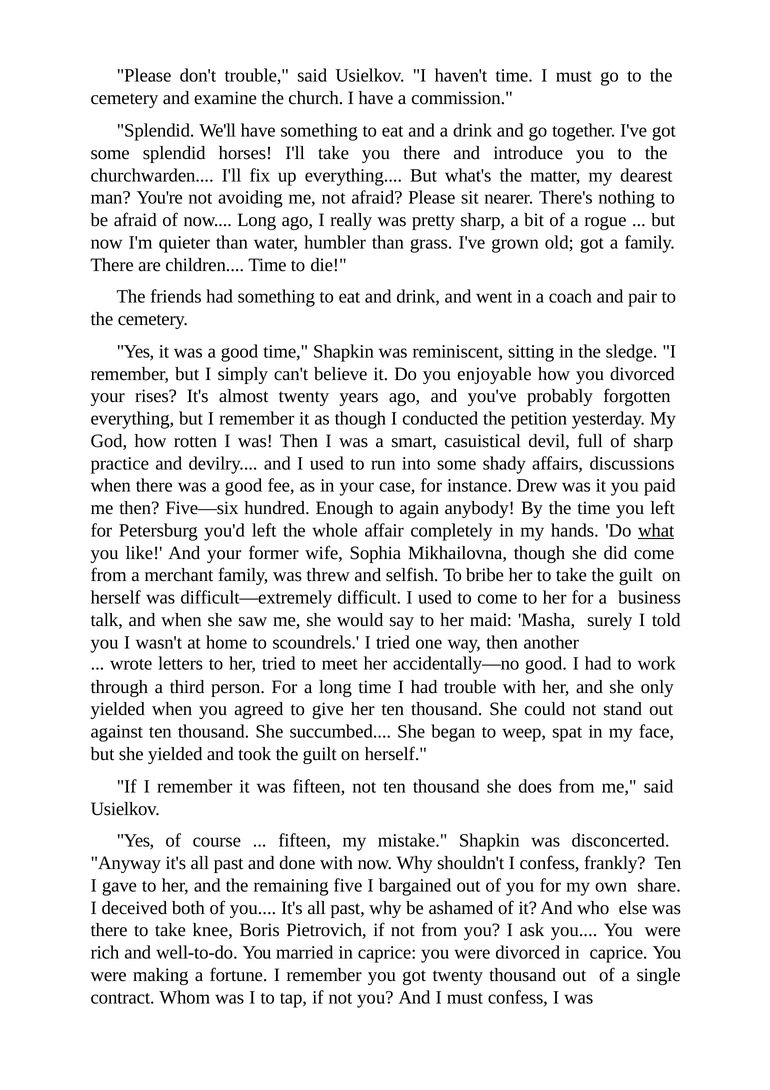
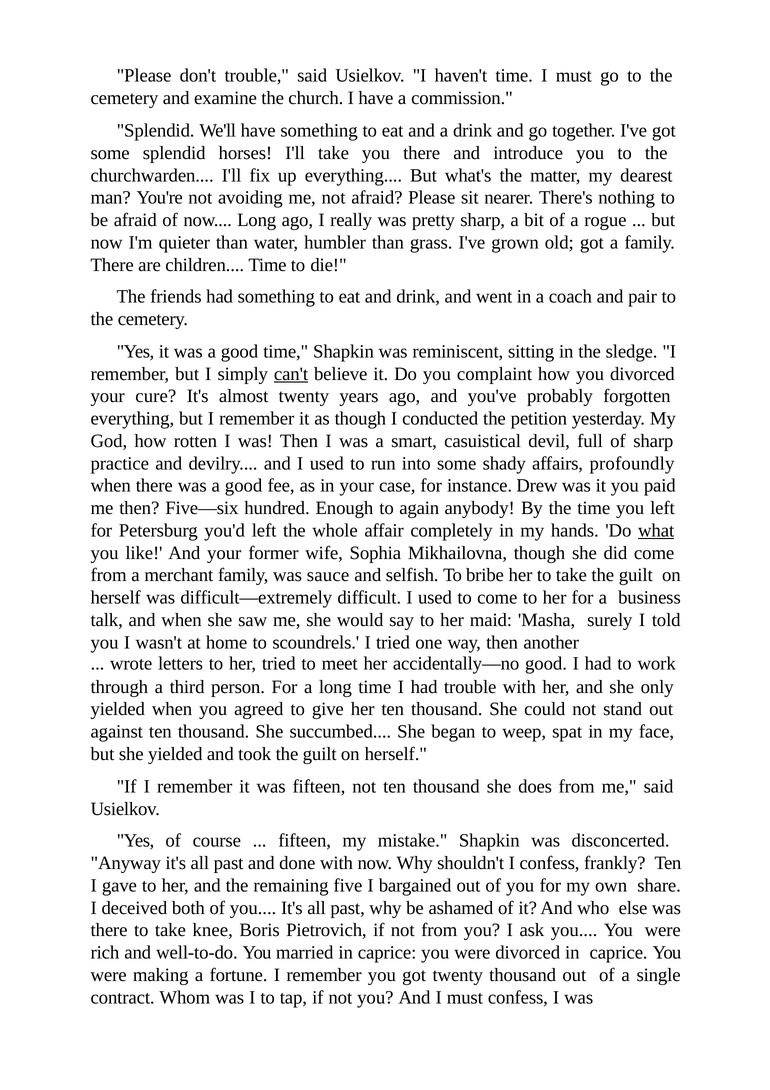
can't underline: none -> present (291, 374)
enjoyable: enjoyable -> complaint (495, 374)
rises: rises -> cure (156, 396)
discussions: discussions -> profoundly (632, 463)
threw: threw -> sauce (328, 575)
